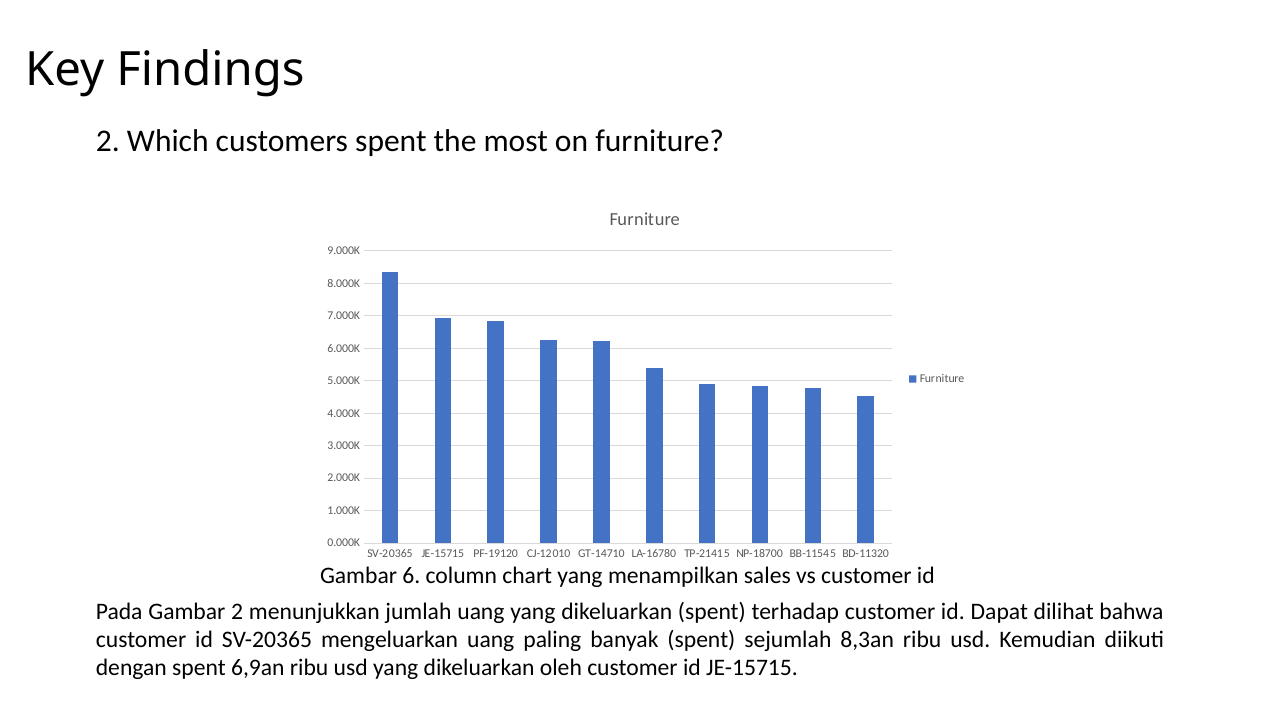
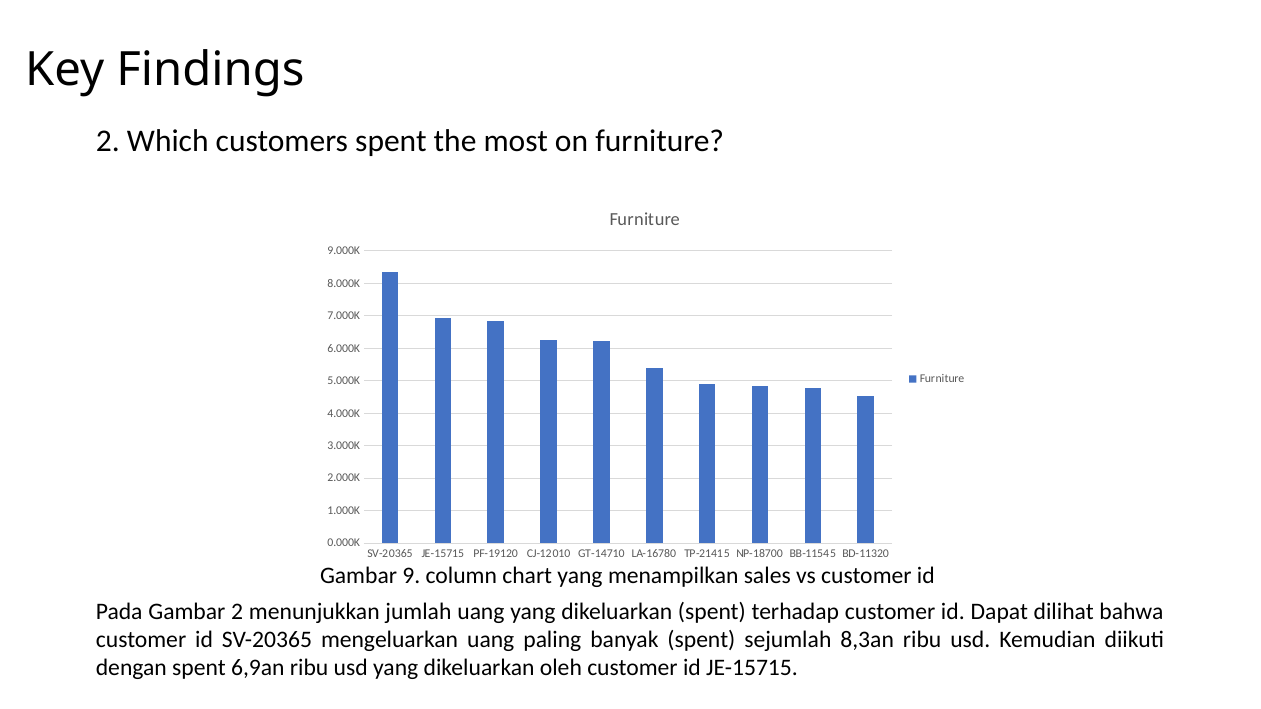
6: 6 -> 9 (411, 576)
